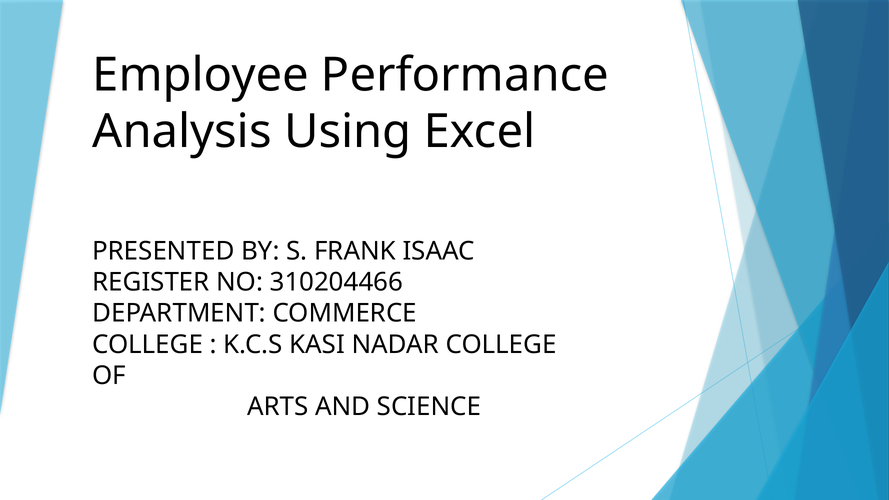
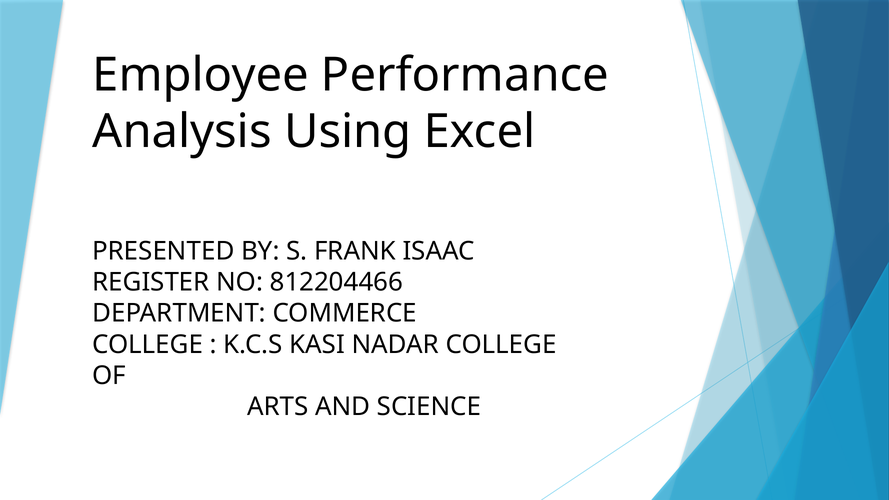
310204466: 310204466 -> 812204466 (336, 282)
